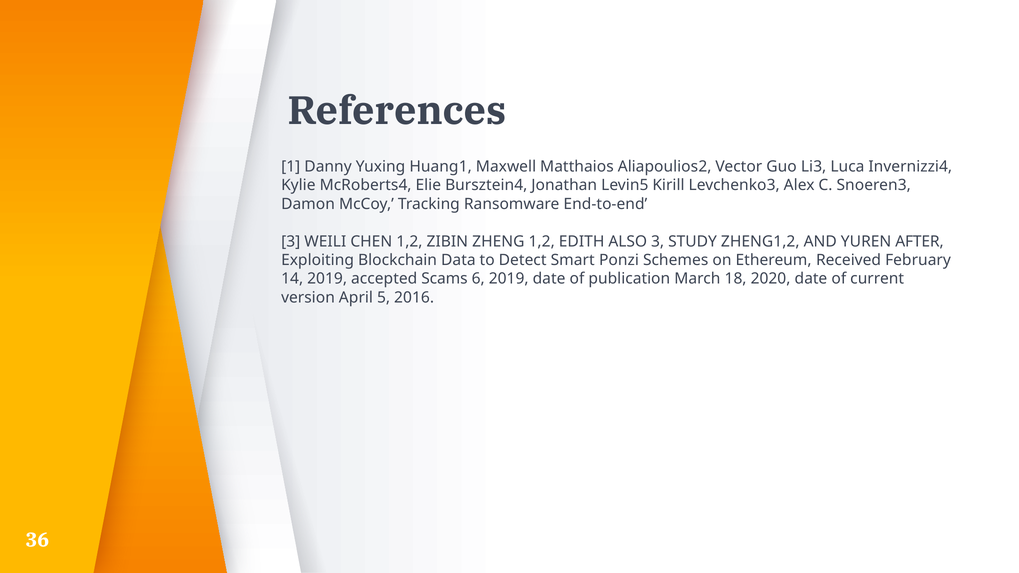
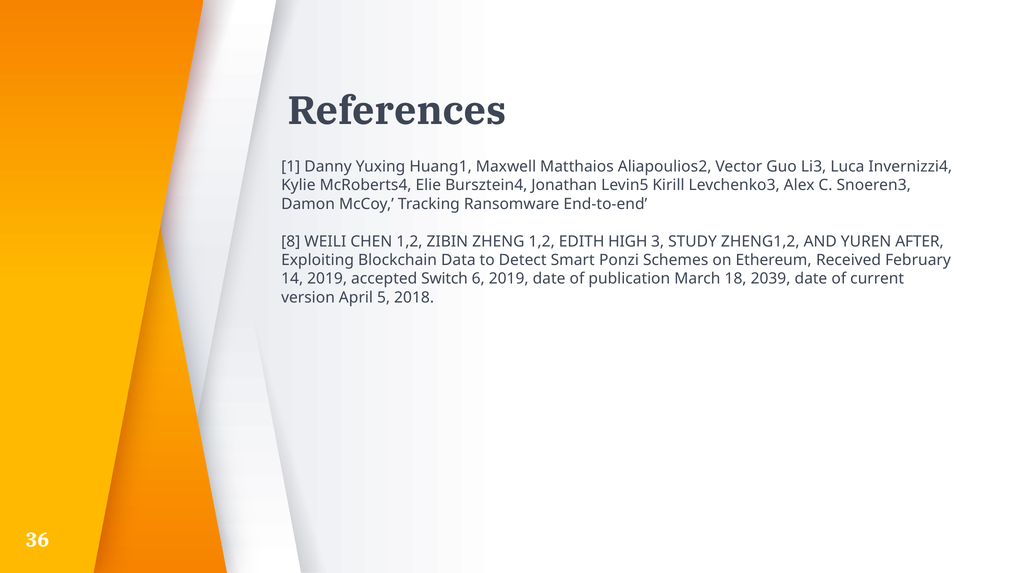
3: 3 -> 8 (291, 242)
ALSO: ALSO -> HIGH (628, 242)
Scams: Scams -> Switch (445, 279)
2020: 2020 -> 2039 (771, 279)
2016: 2016 -> 2018 (414, 298)
